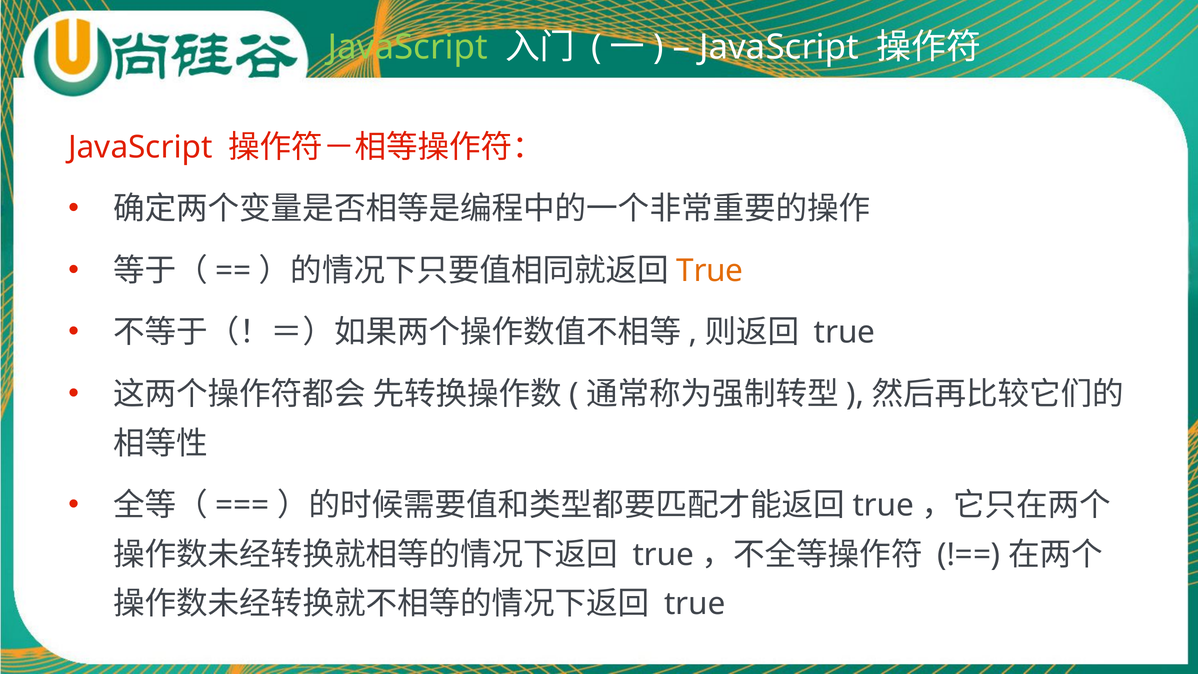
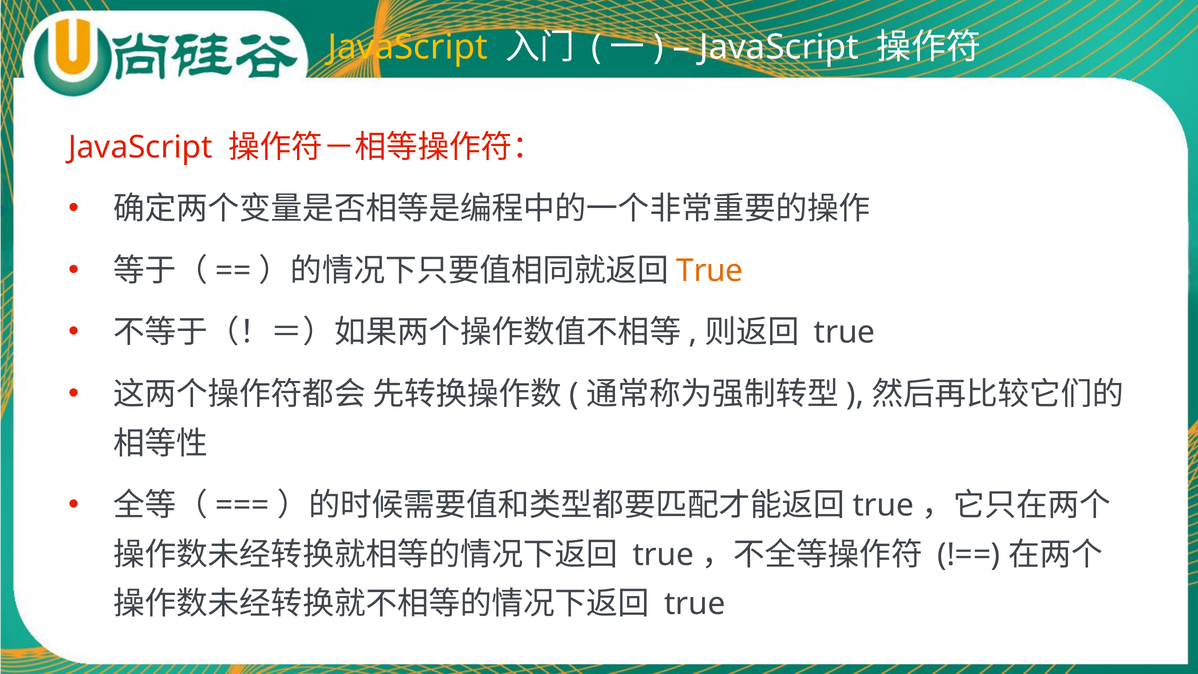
JavaScript colour: light green -> yellow (408, 47)
